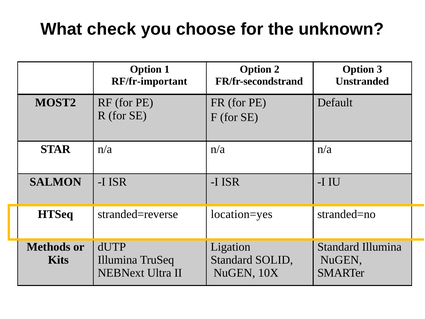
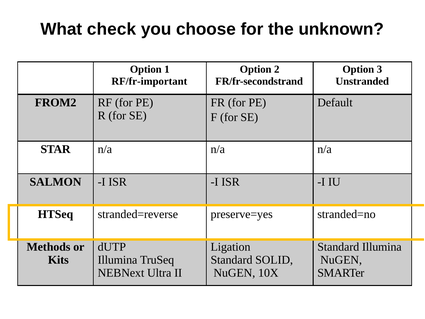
MOST2: MOST2 -> FROM2 (56, 102)
location=yes: location=yes -> preserve=yes (242, 214)
